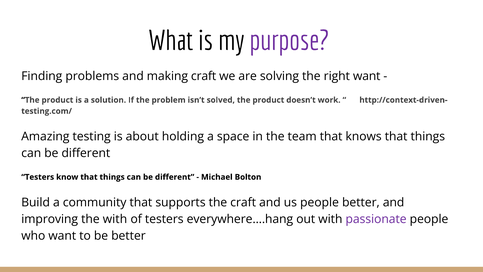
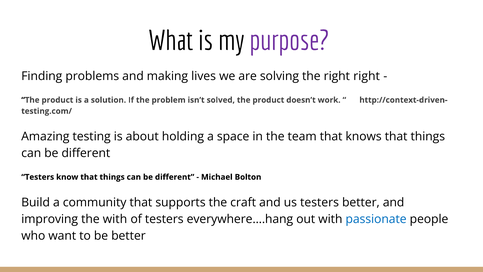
making craft: craft -> lives (204, 76)
right want: want -> right (367, 76)
us people: people -> testers (320, 202)
passionate colour: purple -> blue (376, 219)
